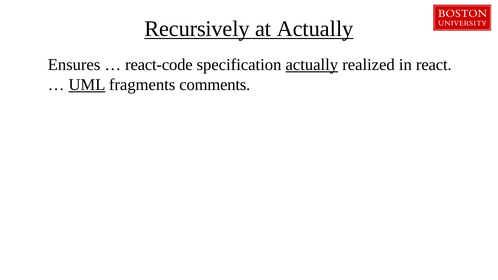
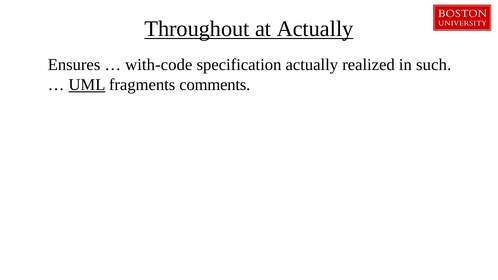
Recursively: Recursively -> Throughout (197, 29)
react-code: react-code -> with-code (159, 65)
actually underline: present -> none (312, 65)
react: react -> such (434, 65)
